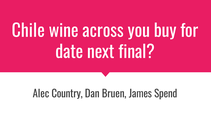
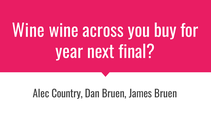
Chile: Chile -> Wine (28, 31)
date: date -> year (69, 52)
James Spend: Spend -> Bruen (166, 94)
